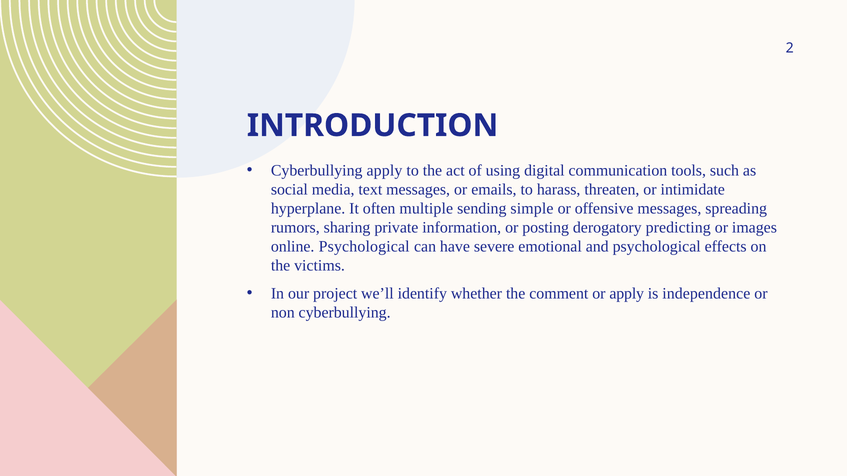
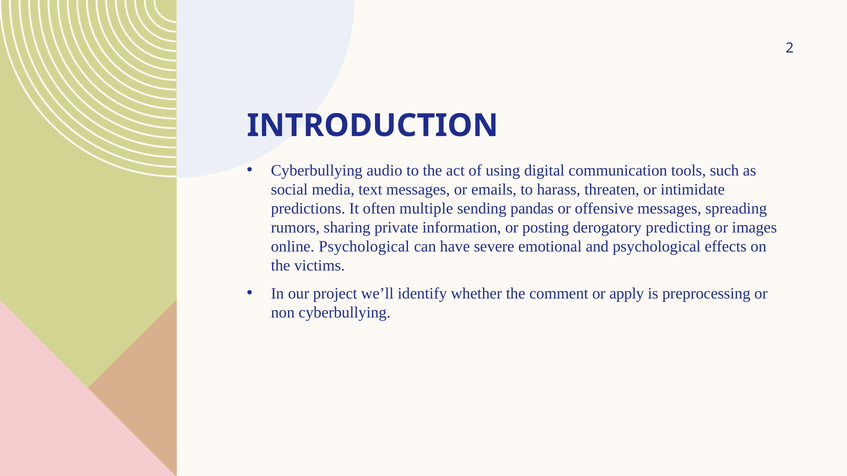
Cyberbullying apply: apply -> audio (384, 171)
hyperplane: hyperplane -> predictions (308, 209)
simple: simple -> pandas (532, 209)
independence: independence -> preprocessing (706, 294)
